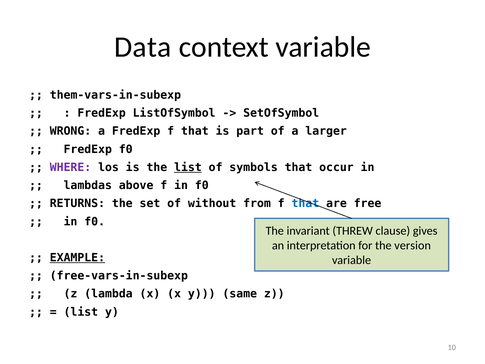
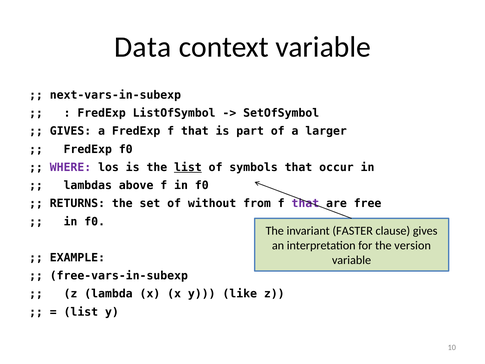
them-vars-in-subexp: them-vars-in-subexp -> next-vars-in-subexp (115, 95)
WRONG: WRONG -> GIVES (70, 131)
that colour: blue -> purple (305, 203)
THREW: THREW -> FASTER (353, 231)
EXAMPLE underline: present -> none (77, 258)
same: same -> like (240, 294)
